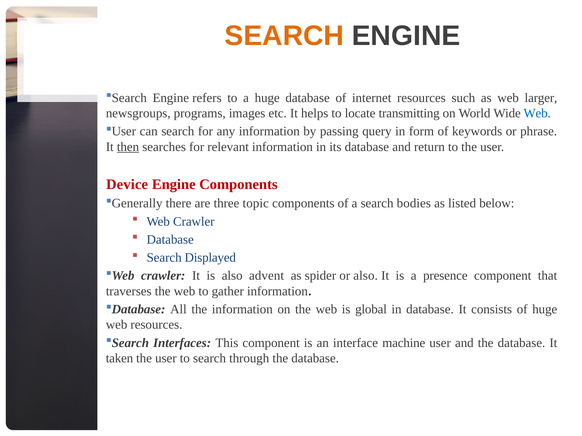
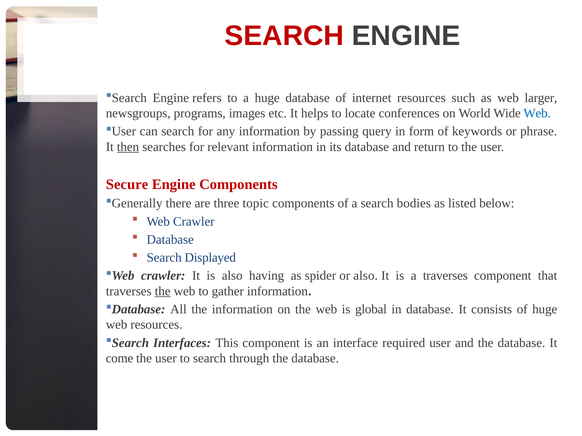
SEARCH colour: orange -> red (284, 36)
transmitting: transmitting -> conferences (409, 113)
Device: Device -> Secure (127, 185)
advent: advent -> having (267, 276)
a presence: presence -> traverses (445, 276)
the underline: none -> present (163, 291)
machine: machine -> required (404, 343)
taken: taken -> come (119, 359)
